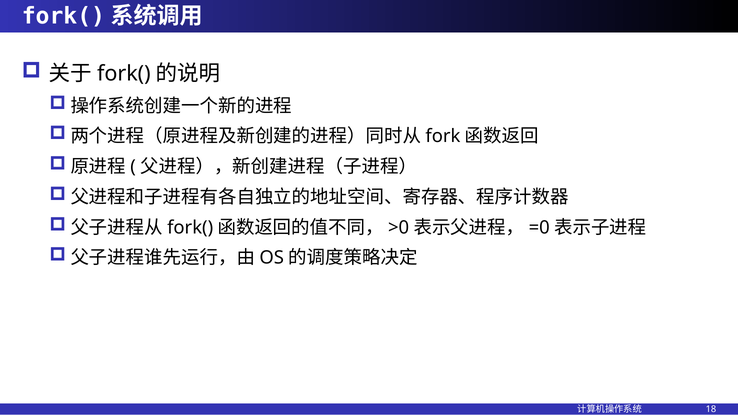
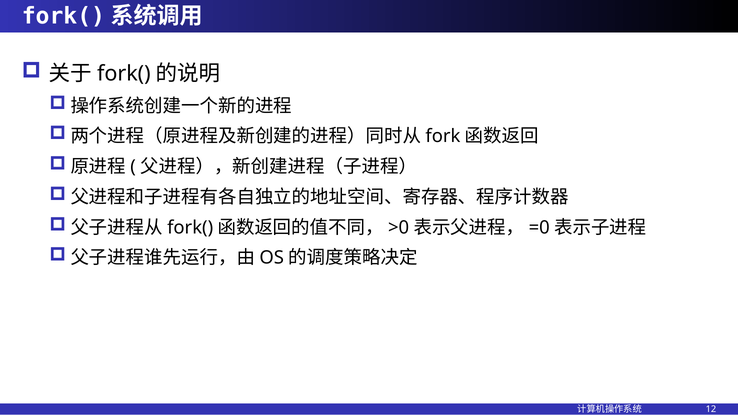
18: 18 -> 12 (711, 409)
